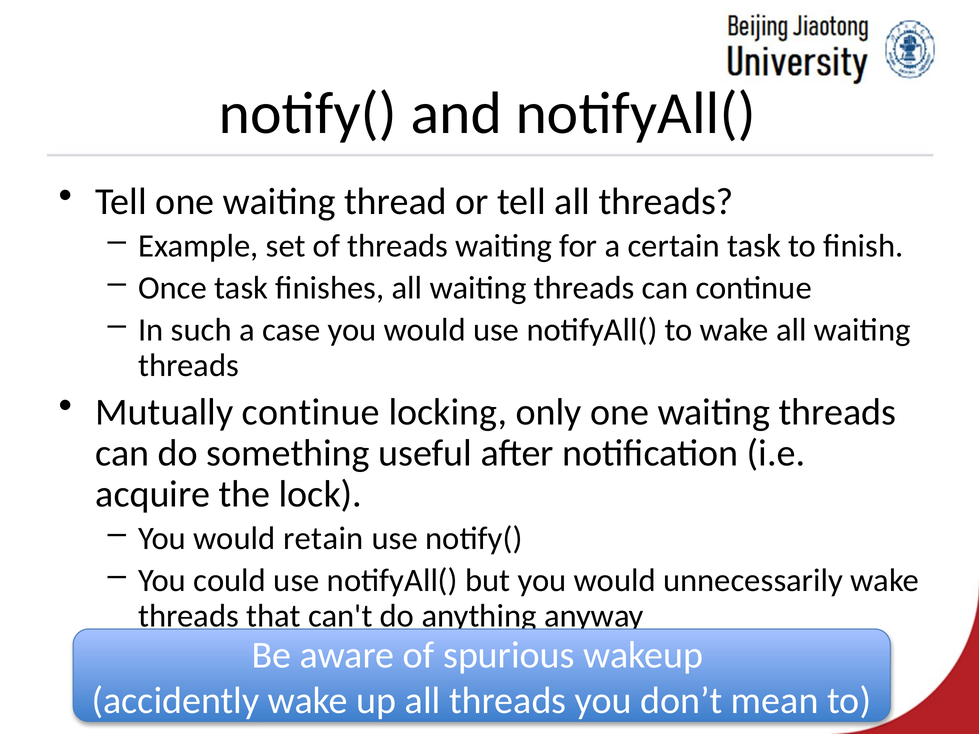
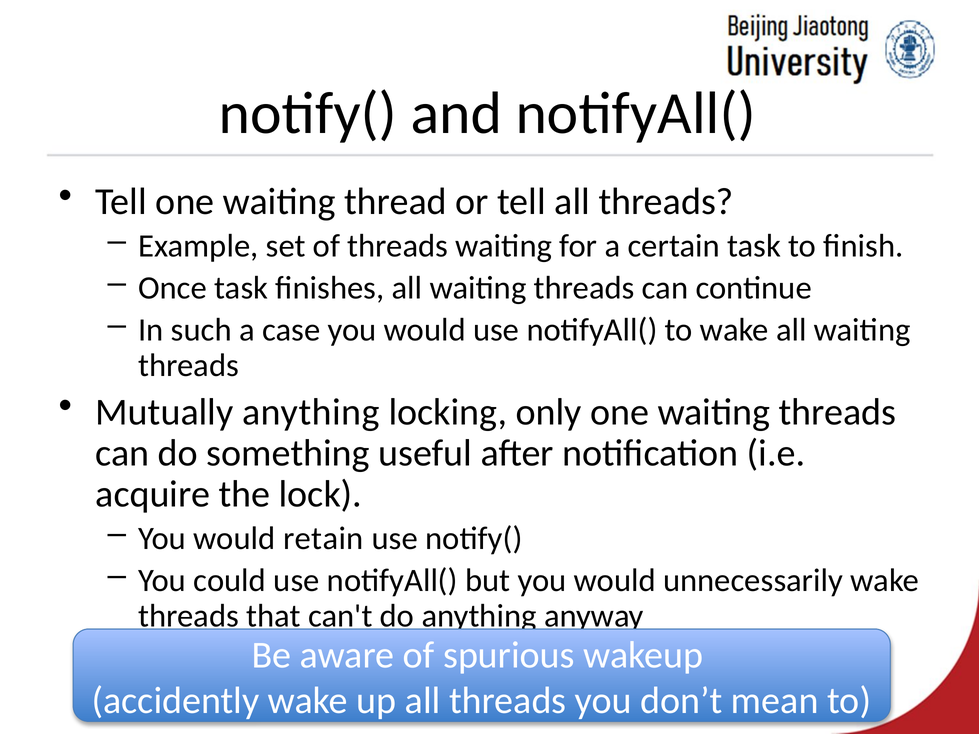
Mutually continue: continue -> anything (311, 412)
